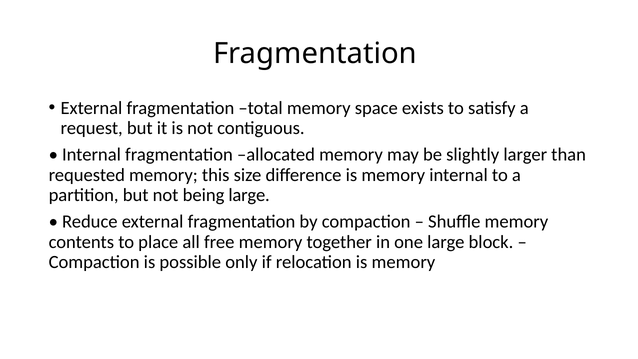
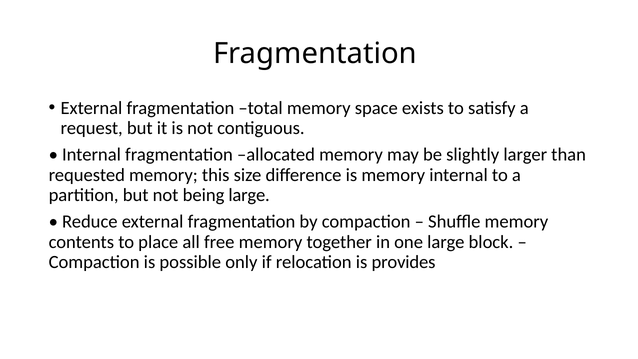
relocation is memory: memory -> provides (404, 262)
